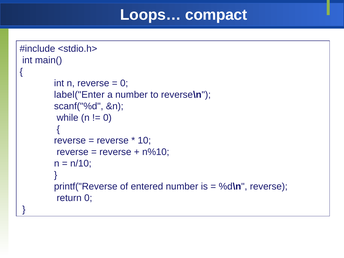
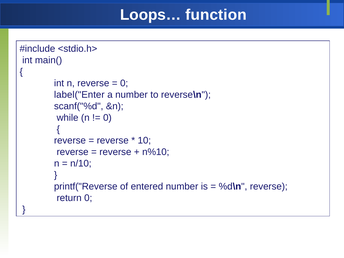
compact: compact -> function (216, 15)
